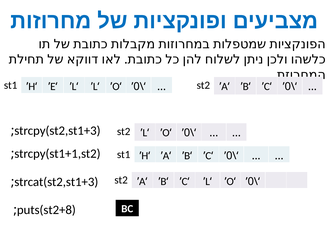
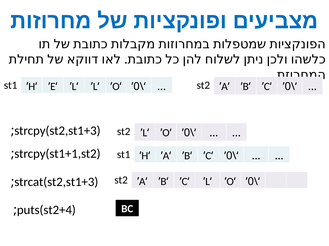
puts(st2+8: puts(st2+8 -> puts(st2+4 (46, 211)
